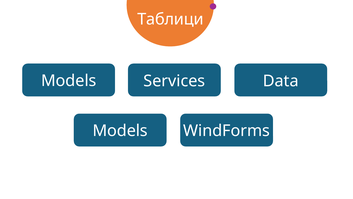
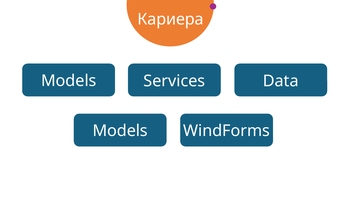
Таблици: Таблици -> Кариера (170, 19)
